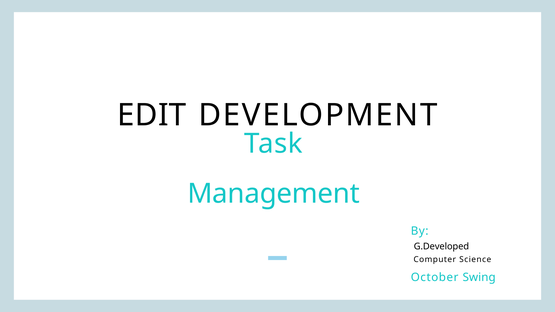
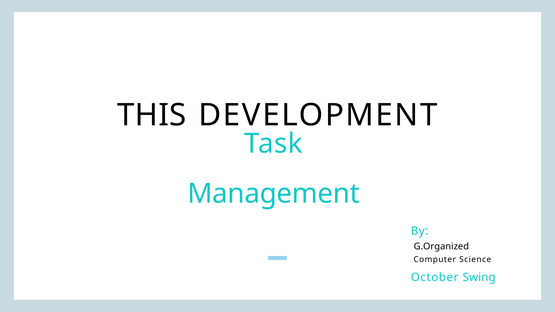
EDIT: EDIT -> THIS (152, 115)
G.Developed: G.Developed -> G.Organized (441, 247)
